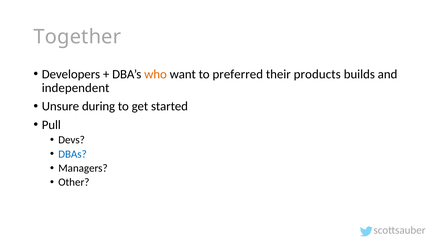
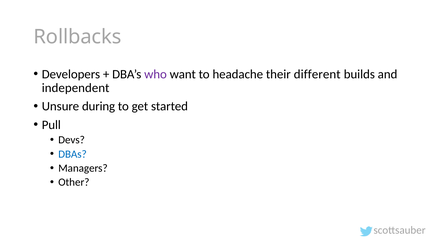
Together: Together -> Rollbacks (77, 37)
who colour: orange -> purple (156, 74)
preferred: preferred -> headache (238, 74)
products: products -> different (317, 74)
